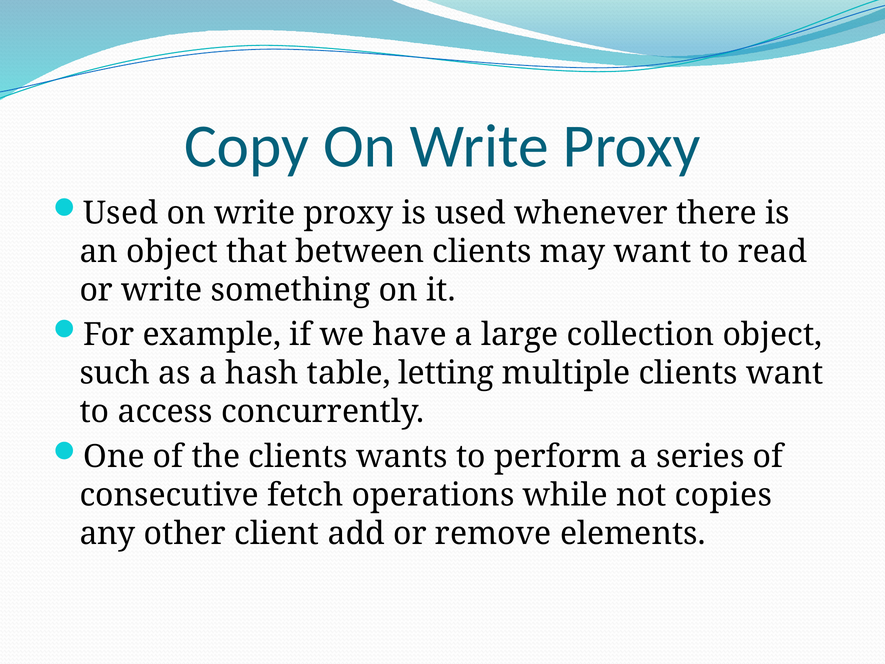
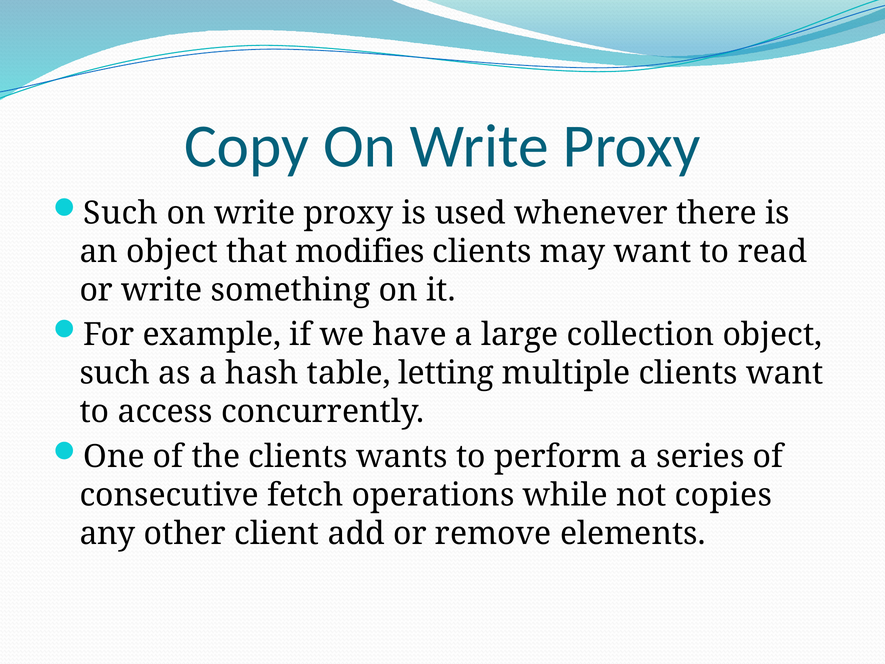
Used: Used -> Such (121, 213)
between: between -> modifies (360, 252)
